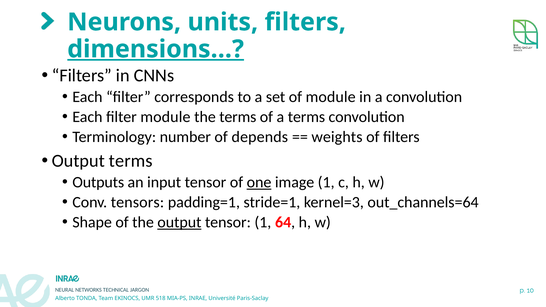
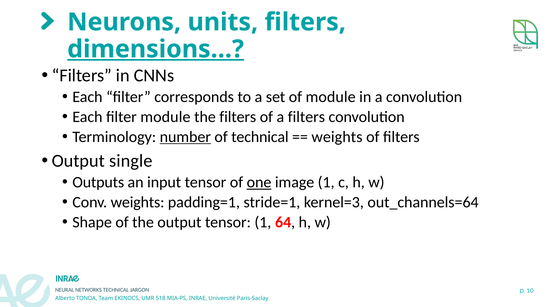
the terms: terms -> filters (238, 117)
a terms: terms -> filters (306, 117)
number underline: none -> present (185, 137)
of depends: depends -> technical (260, 137)
Output terms: terms -> single (131, 161)
Conv tensors: tensors -> weights (138, 202)
output underline: present -> none (179, 222)
